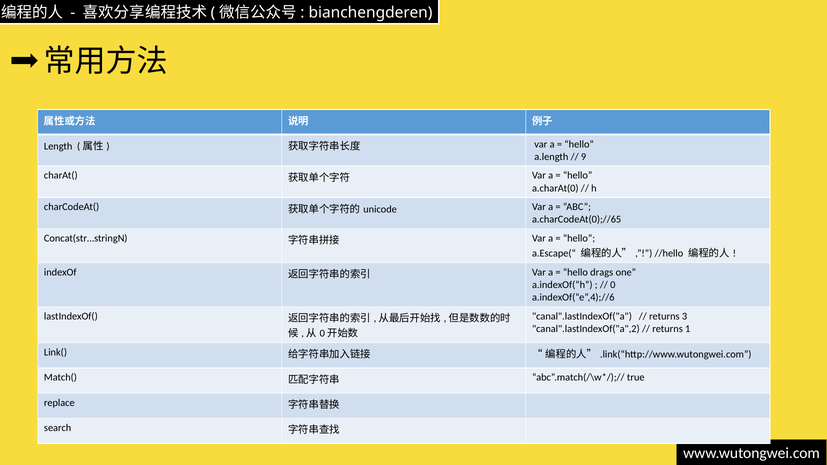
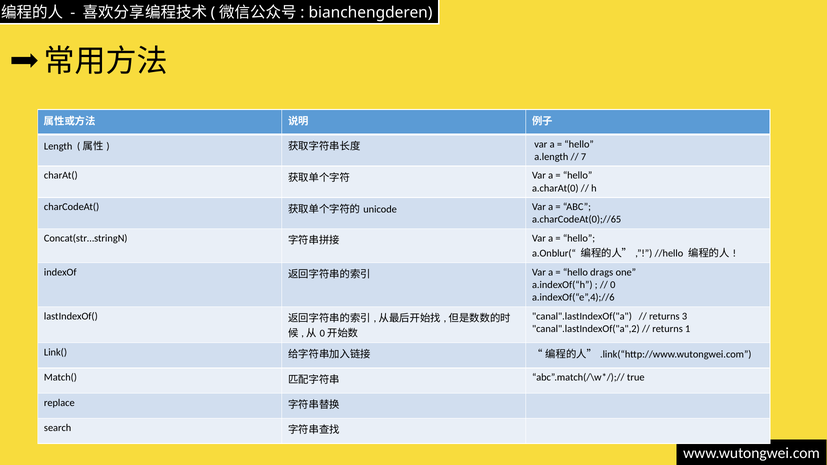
9: 9 -> 7 (584, 157)
a.Escape(“: a.Escape(“ -> a.Onblur(“ (554, 253)
